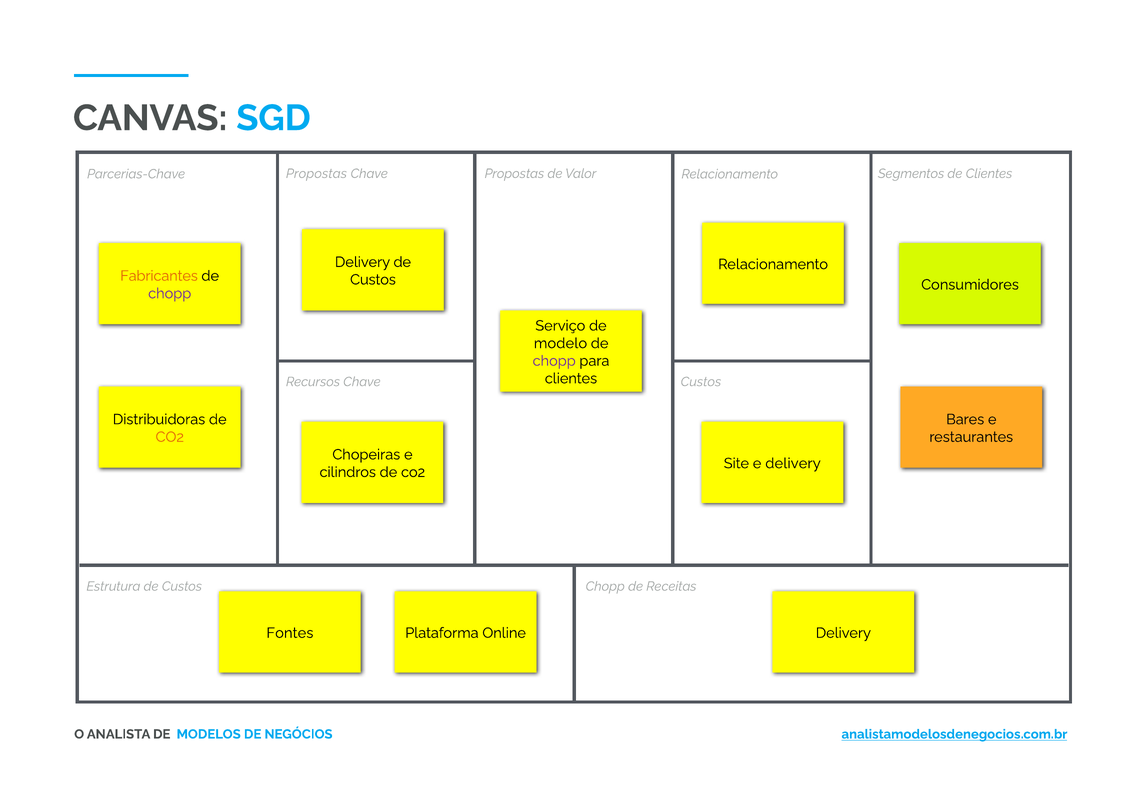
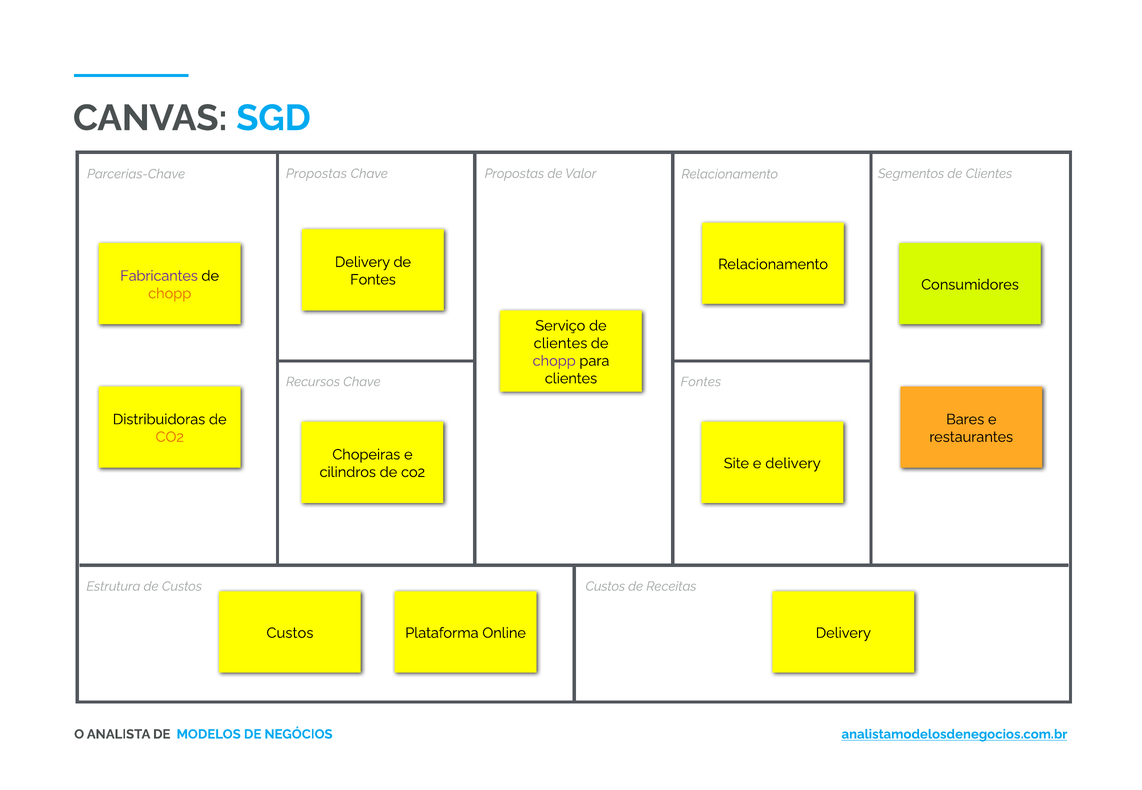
Fabricantes colour: orange -> purple (159, 276)
Custos: Custos -> Fontes (373, 280)
chopp colour: purple -> orange (170, 294)
modelo: modelo -> clientes (560, 344)
Chave Custos: Custos -> Fontes (701, 382)
Chopp: Chopp -> Custos (605, 587)
Fontes: Fontes -> Custos (290, 633)
